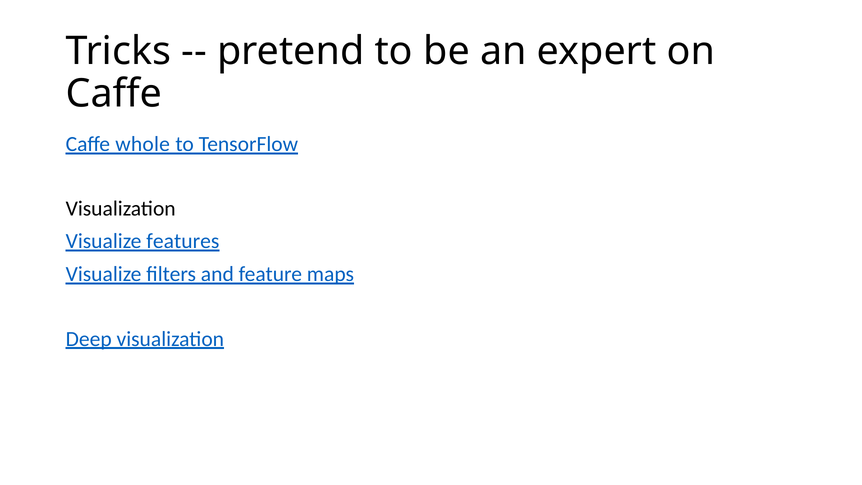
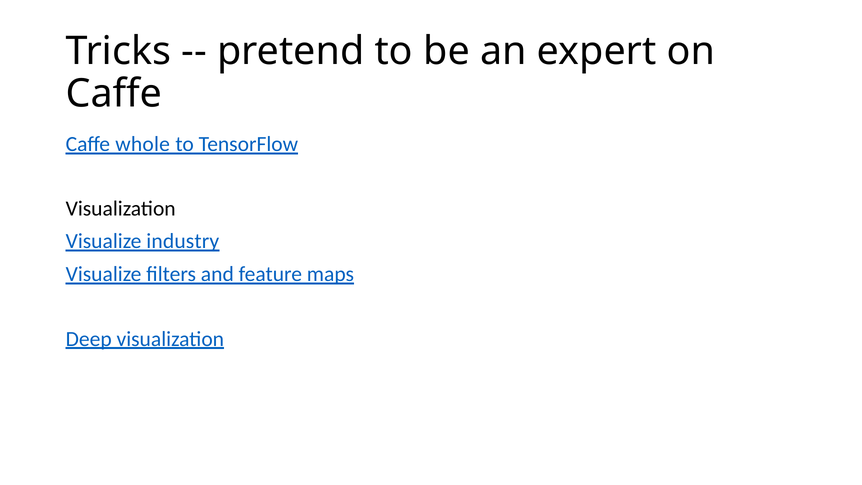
features: features -> industry (183, 241)
